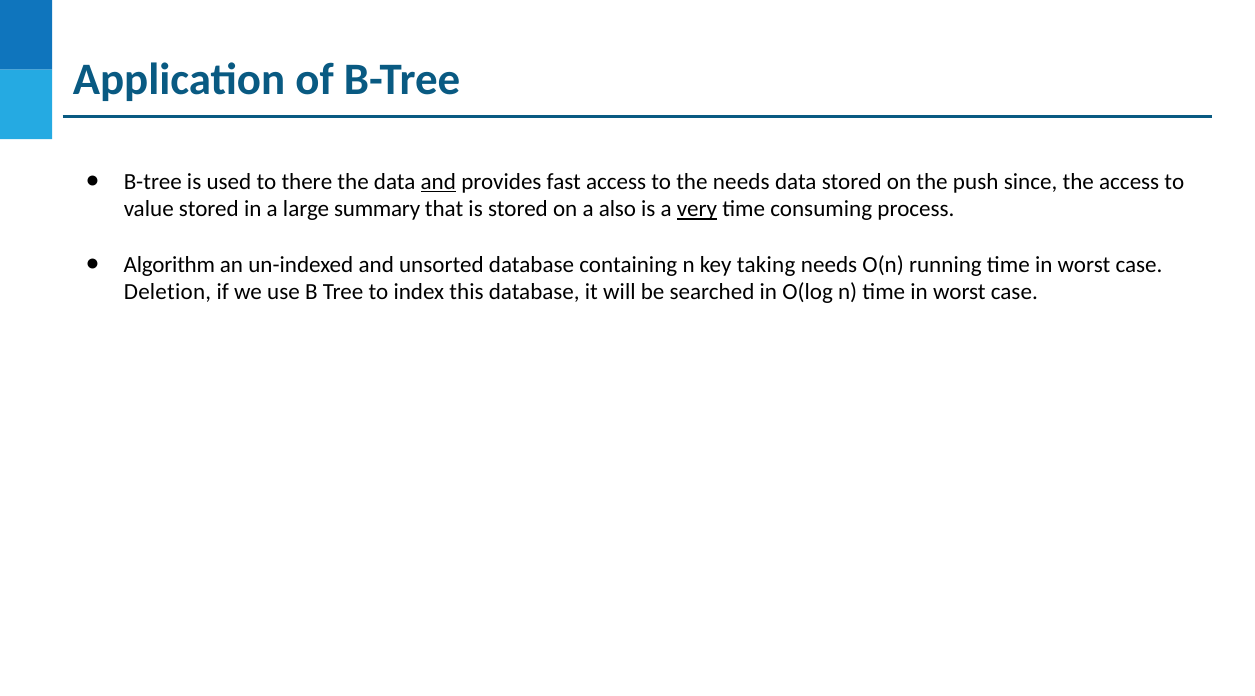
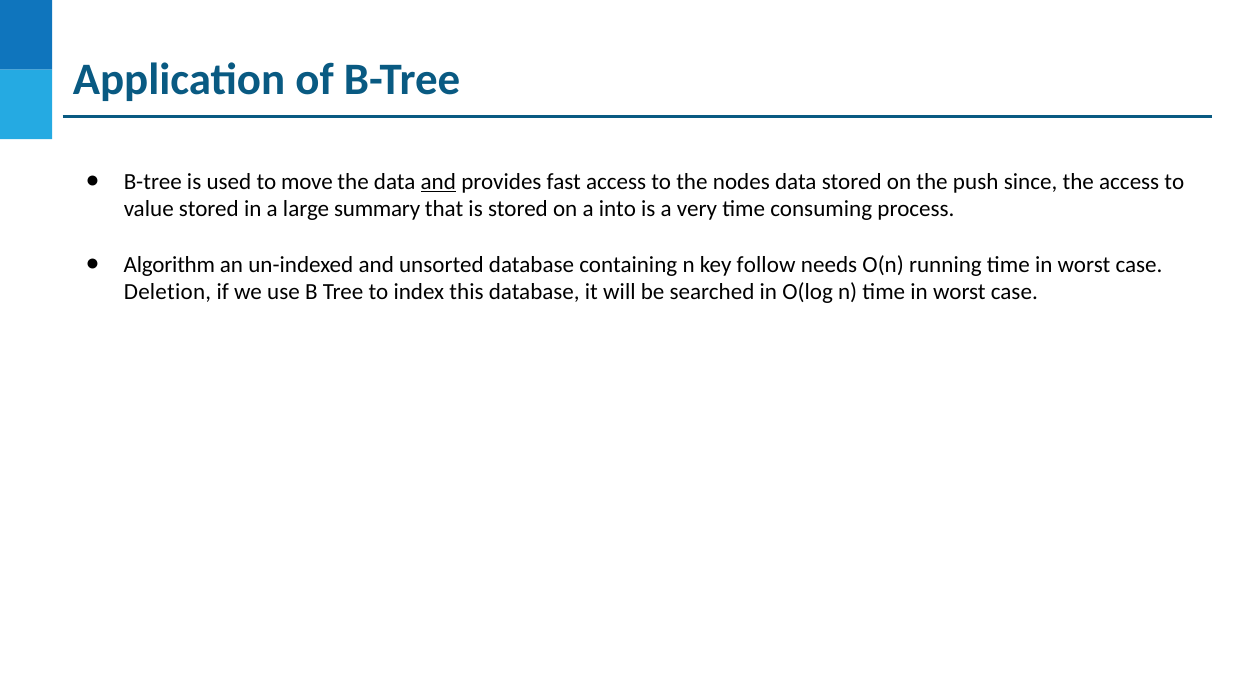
there: there -> move (307, 182)
the needs: needs -> nodes (741, 182)
also: also -> into (617, 209)
very underline: present -> none (697, 209)
taking: taking -> follow (766, 265)
